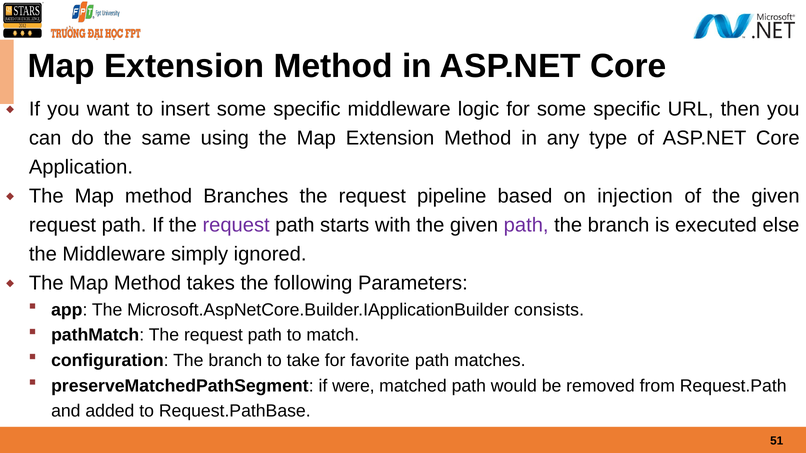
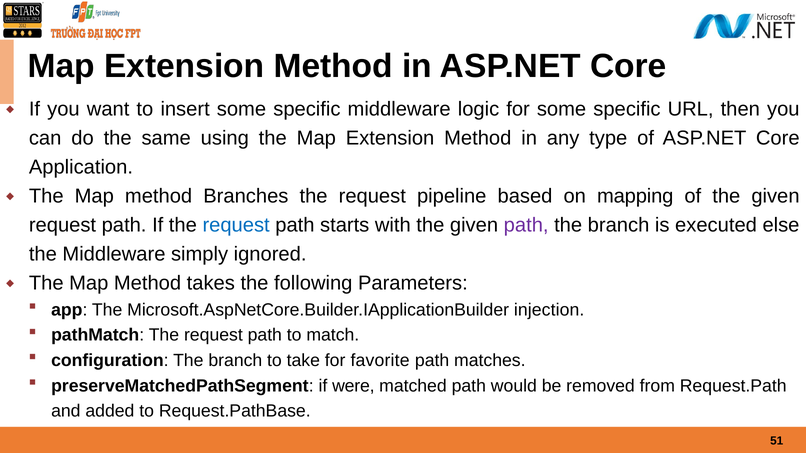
injection: injection -> mapping (635, 196)
request colour: purple -> blue (236, 225)
consists: consists -> injection (549, 310)
